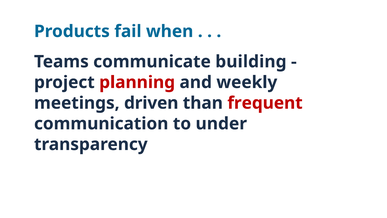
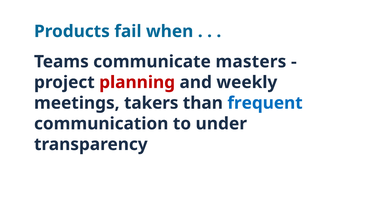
building: building -> masters (251, 62)
driven: driven -> takers (151, 103)
frequent colour: red -> blue (265, 103)
